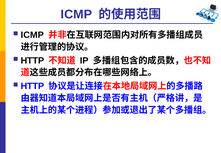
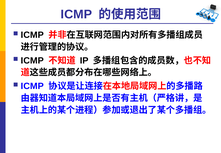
HTTP: HTTP -> ICMP (32, 61)
HTTP: HTTP -> ICMP (32, 86)
